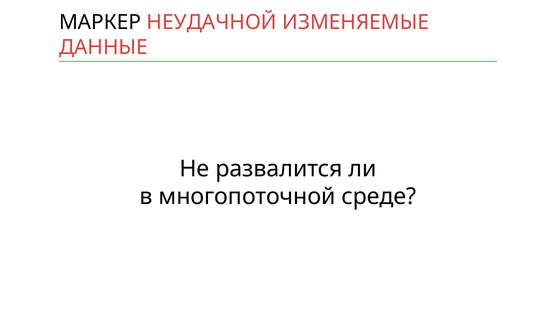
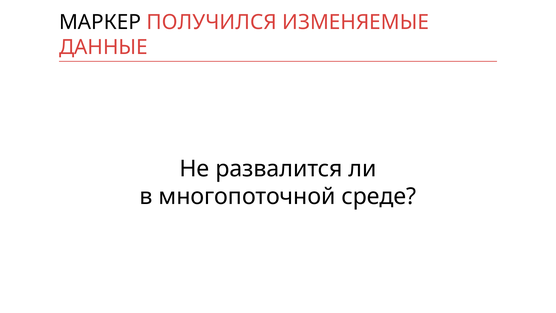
НЕУДАЧНОЙ: НЕУДАЧНОЙ -> ПОЛУЧИЛСЯ (212, 22)
